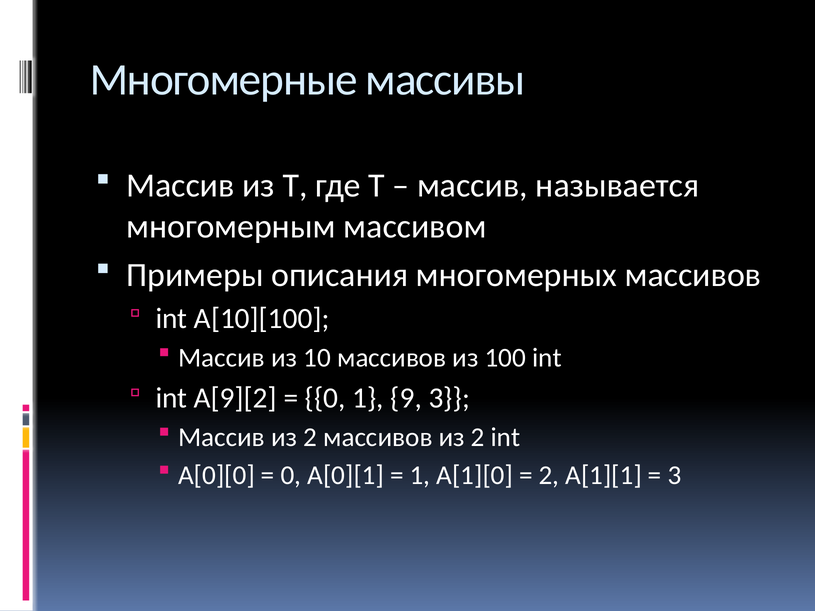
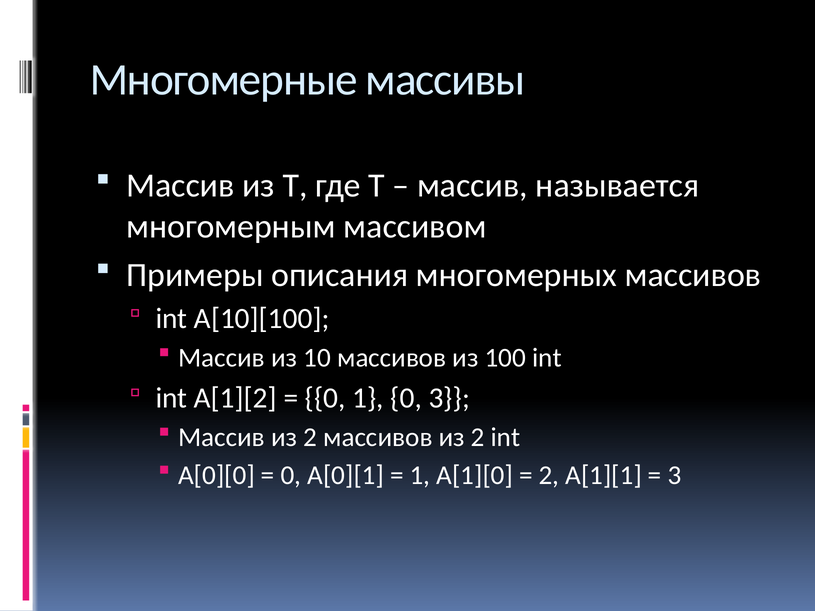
A[9][2: A[9][2 -> A[1][2 (235, 398)
1 9: 9 -> 0 (406, 398)
